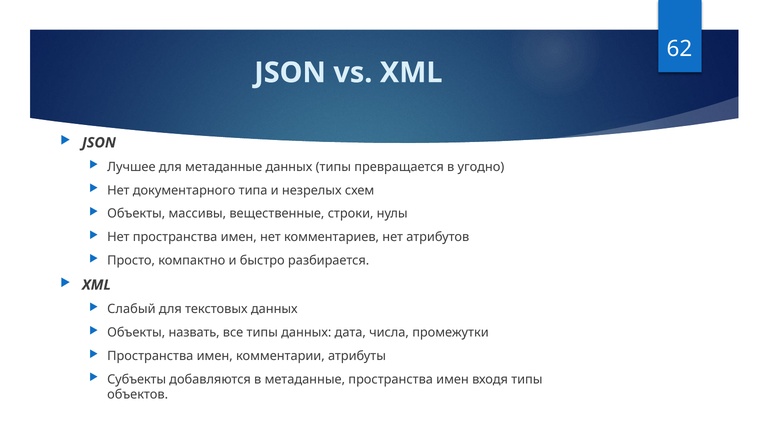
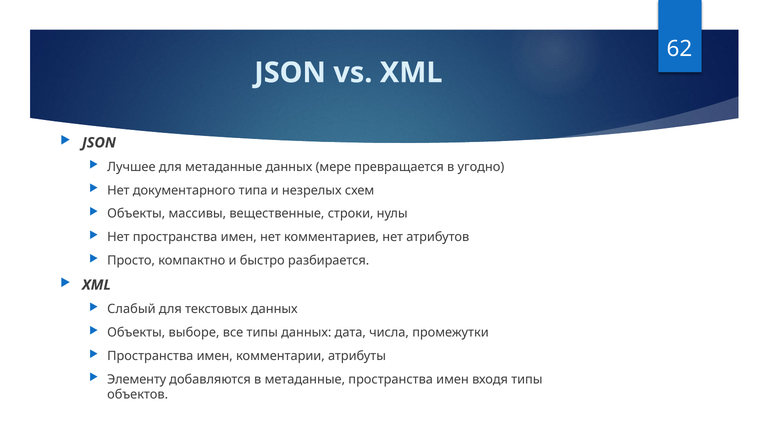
данных типы: типы -> мере (333, 167)
назвать: назвать -> выборе (194, 332)
Субъекты: Субъекты -> Элементу (137, 379)
